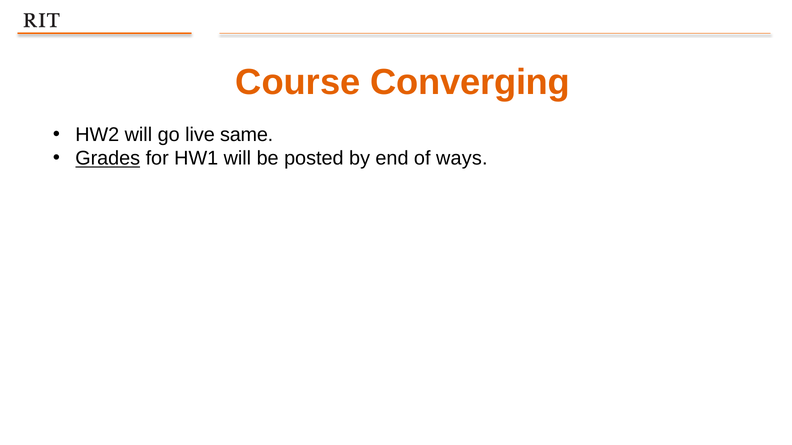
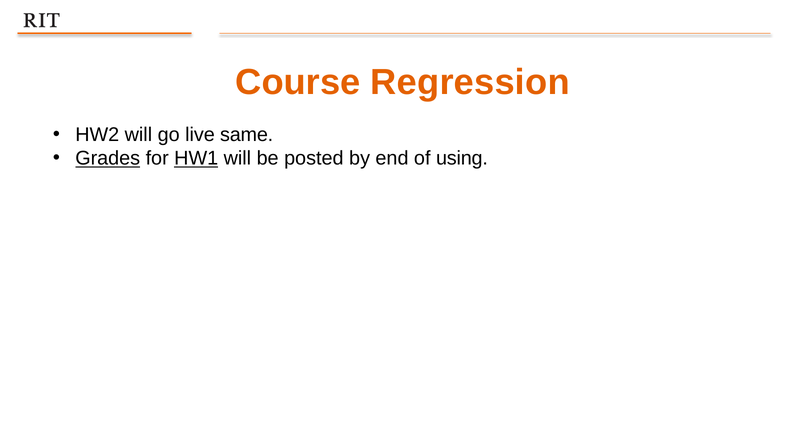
Converging: Converging -> Regression (470, 83)
HW1 underline: none -> present (196, 159)
ways: ways -> using (462, 159)
